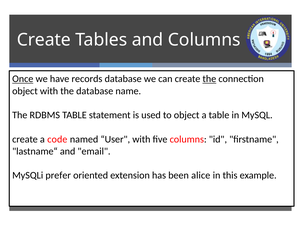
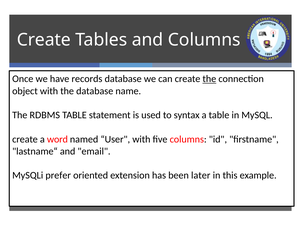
Once underline: present -> none (23, 79)
to object: object -> syntax (187, 115)
code: code -> word (57, 139)
alice: alice -> later (201, 175)
